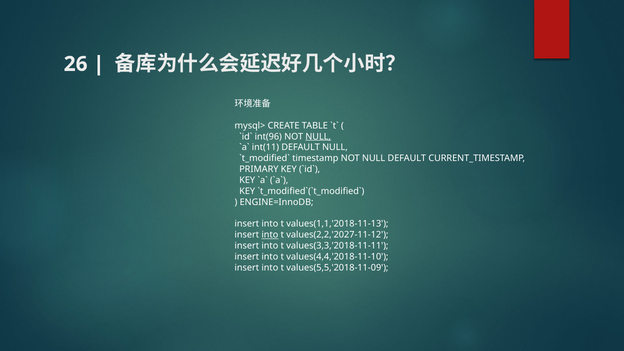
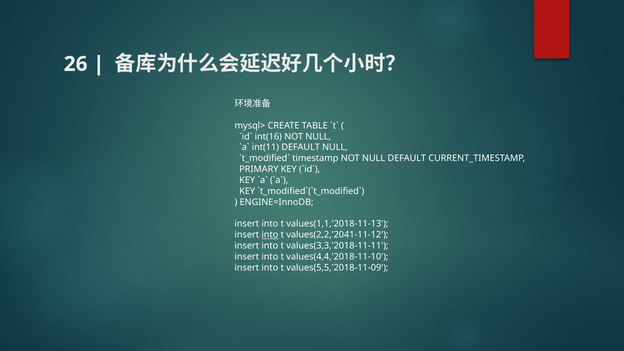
int(96: int(96 -> int(16 (268, 137)
NULL underline: present -> none (318, 137)
values(2,2,'2027-11-12: values(2,2,'2027-11-12 -> values(2,2,'2041-11-12 (337, 235)
